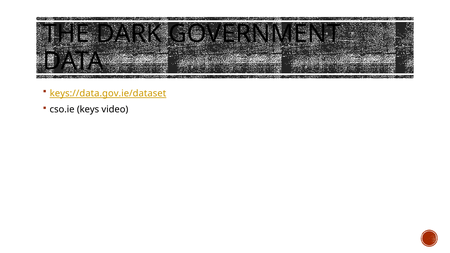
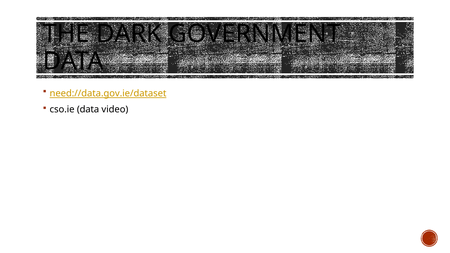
keys://data.gov.ie/dataset: keys://data.gov.ie/dataset -> need://data.gov.ie/dataset (108, 93)
cso.ie keys: keys -> data (88, 110)
